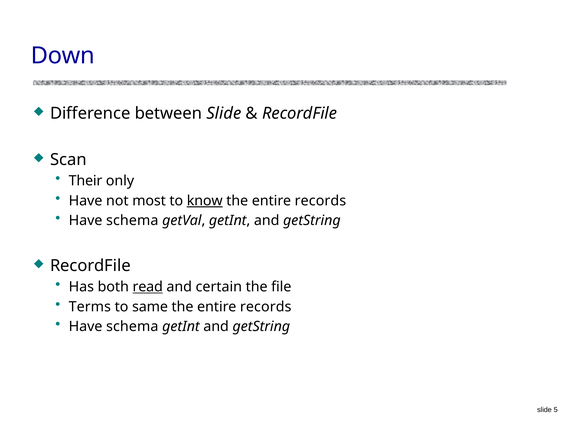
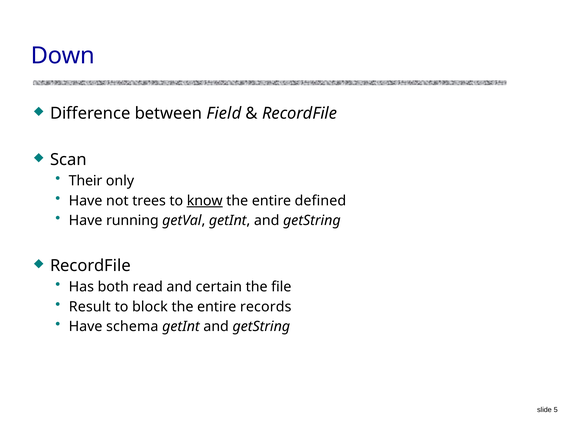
between Slide: Slide -> Field (224, 113)
most: most -> trees (149, 201)
records: records -> defined (320, 201)
schema: schema -> running (132, 221)
read underline: present -> none (148, 287)
Terms: Terms -> Result (90, 307)
same: same -> block (150, 307)
